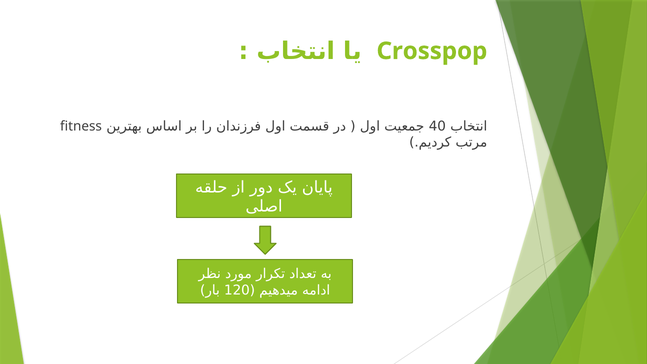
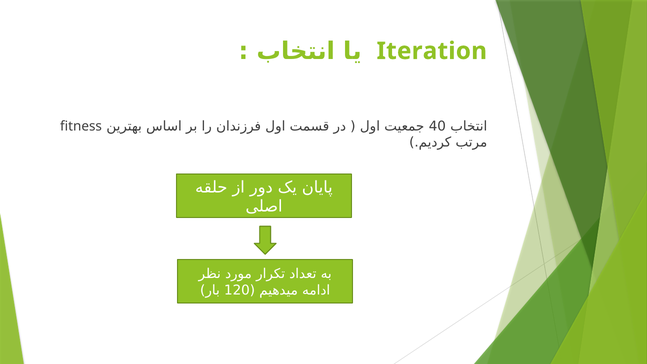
Crosspop: Crosspop -> Iteration (432, 51)
